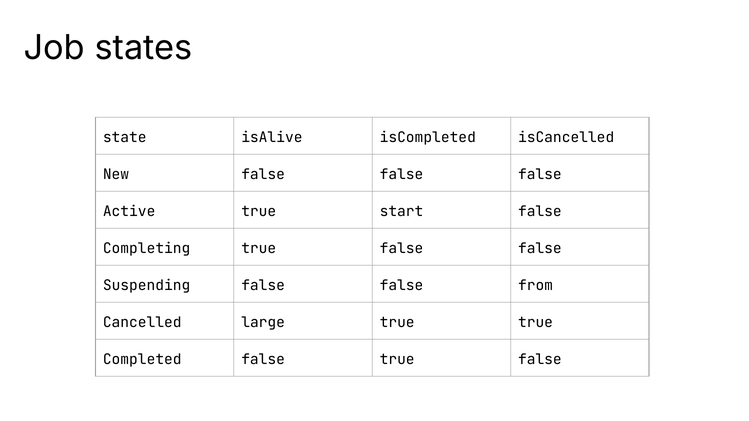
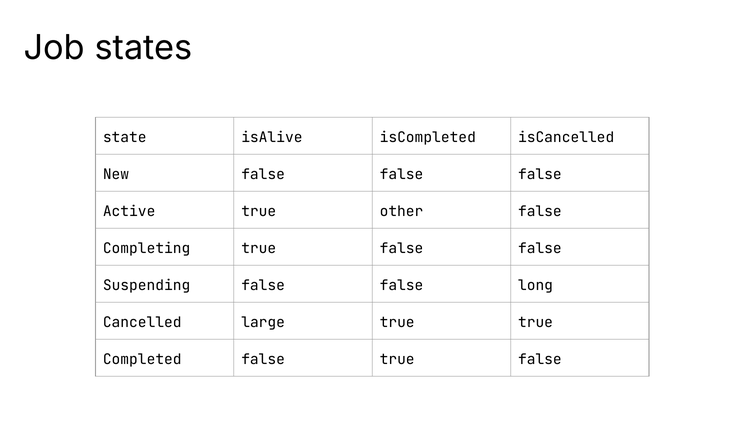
start: start -> other (401, 212)
from: from -> long (536, 286)
